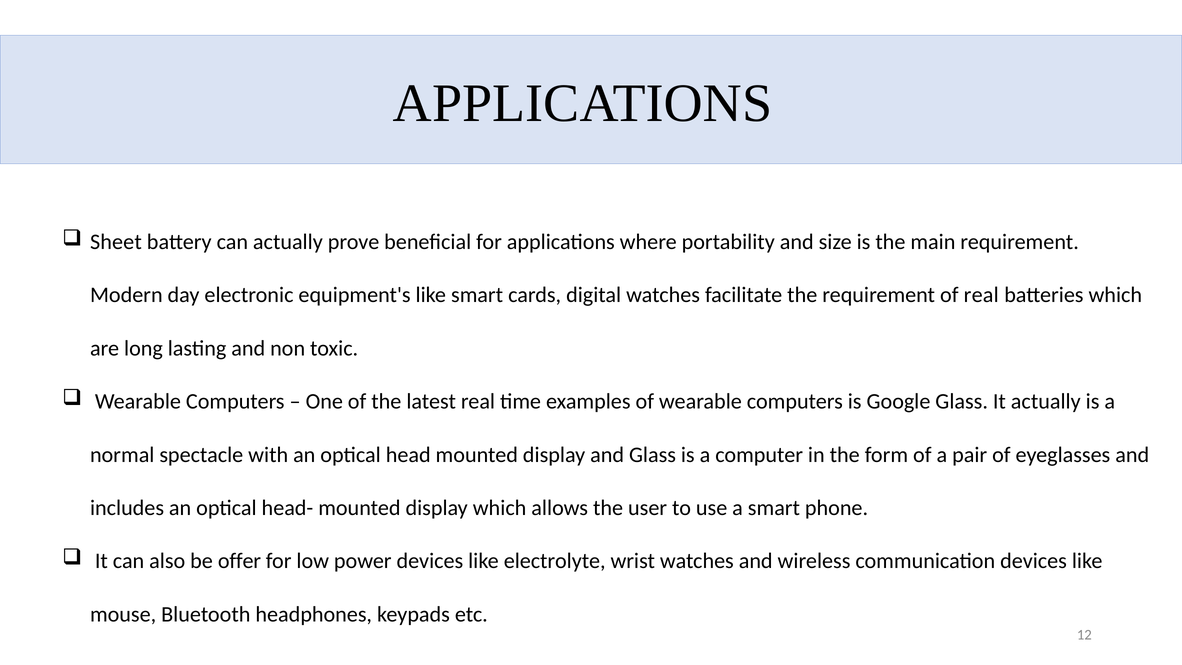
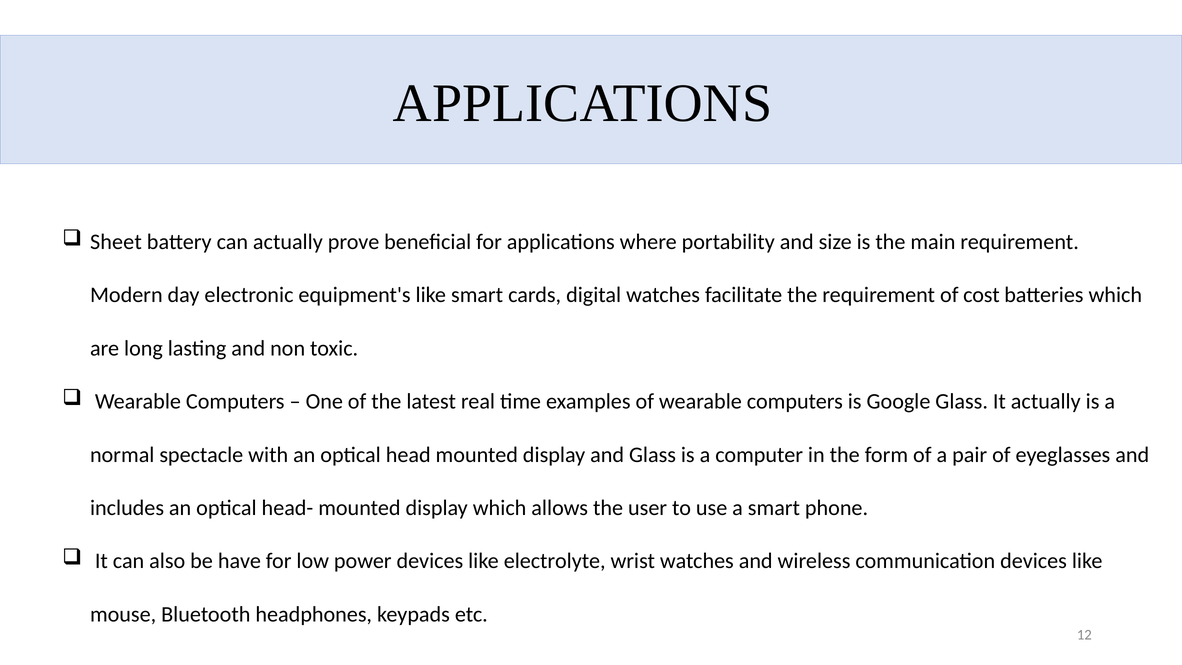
of real: real -> cost (981, 295)
offer: offer -> have (239, 561)
